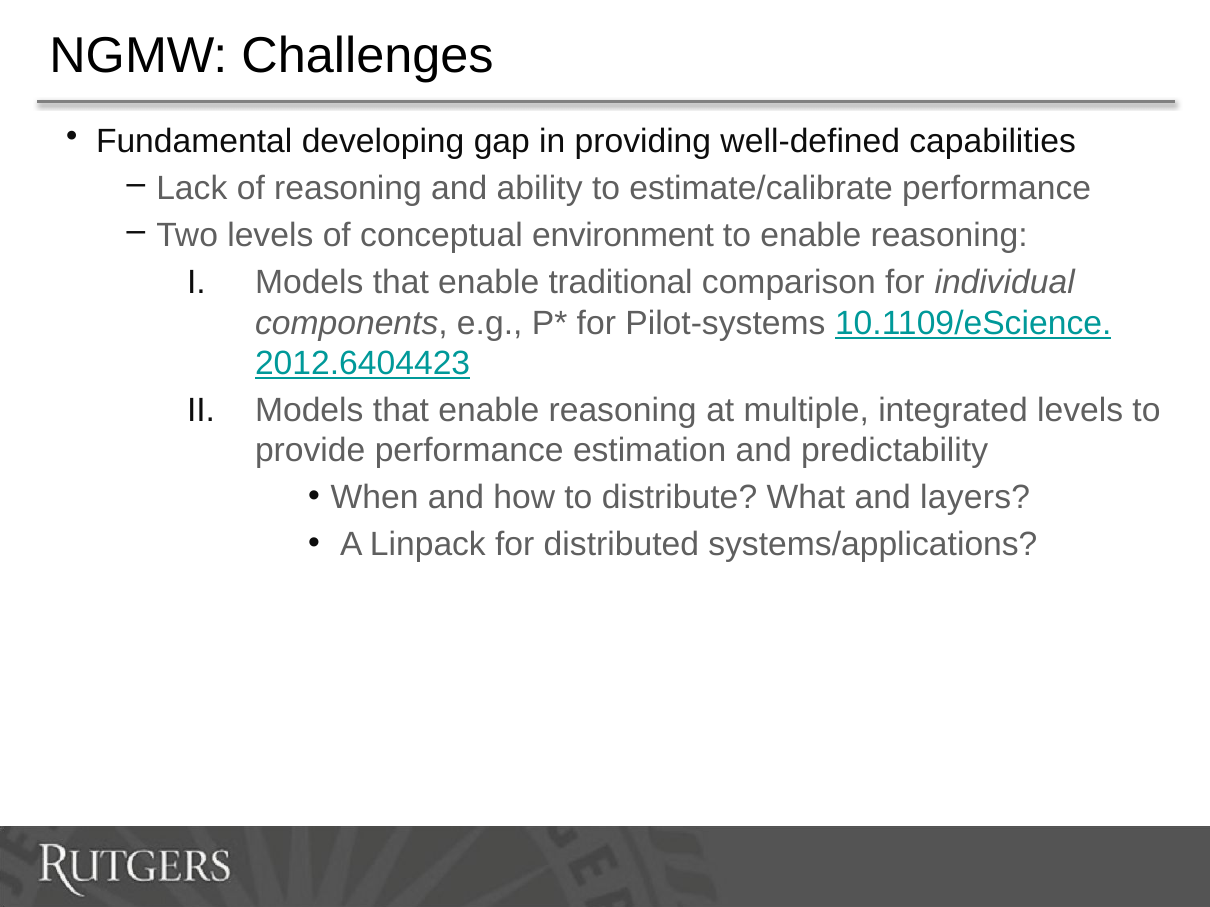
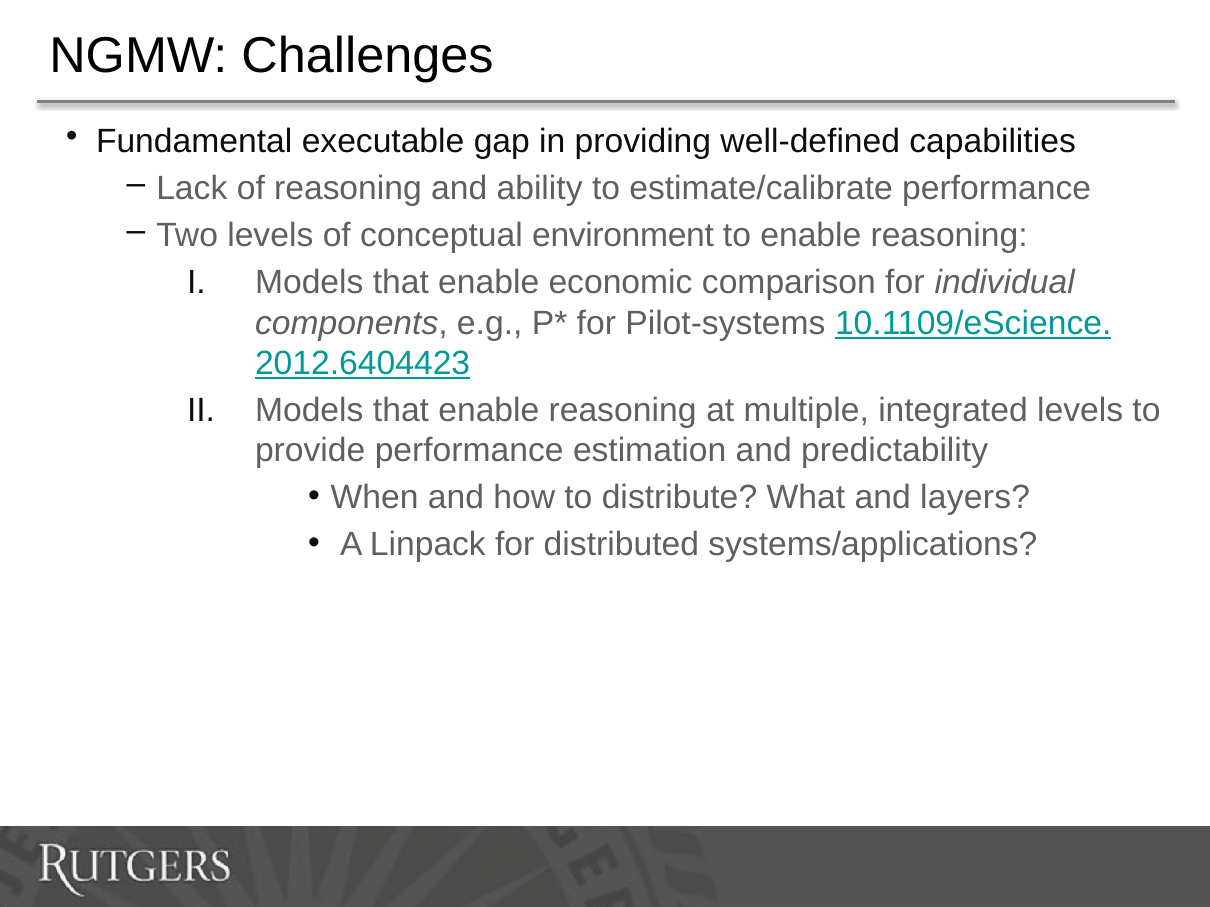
developing: developing -> executable (383, 142)
traditional: traditional -> economic (621, 283)
